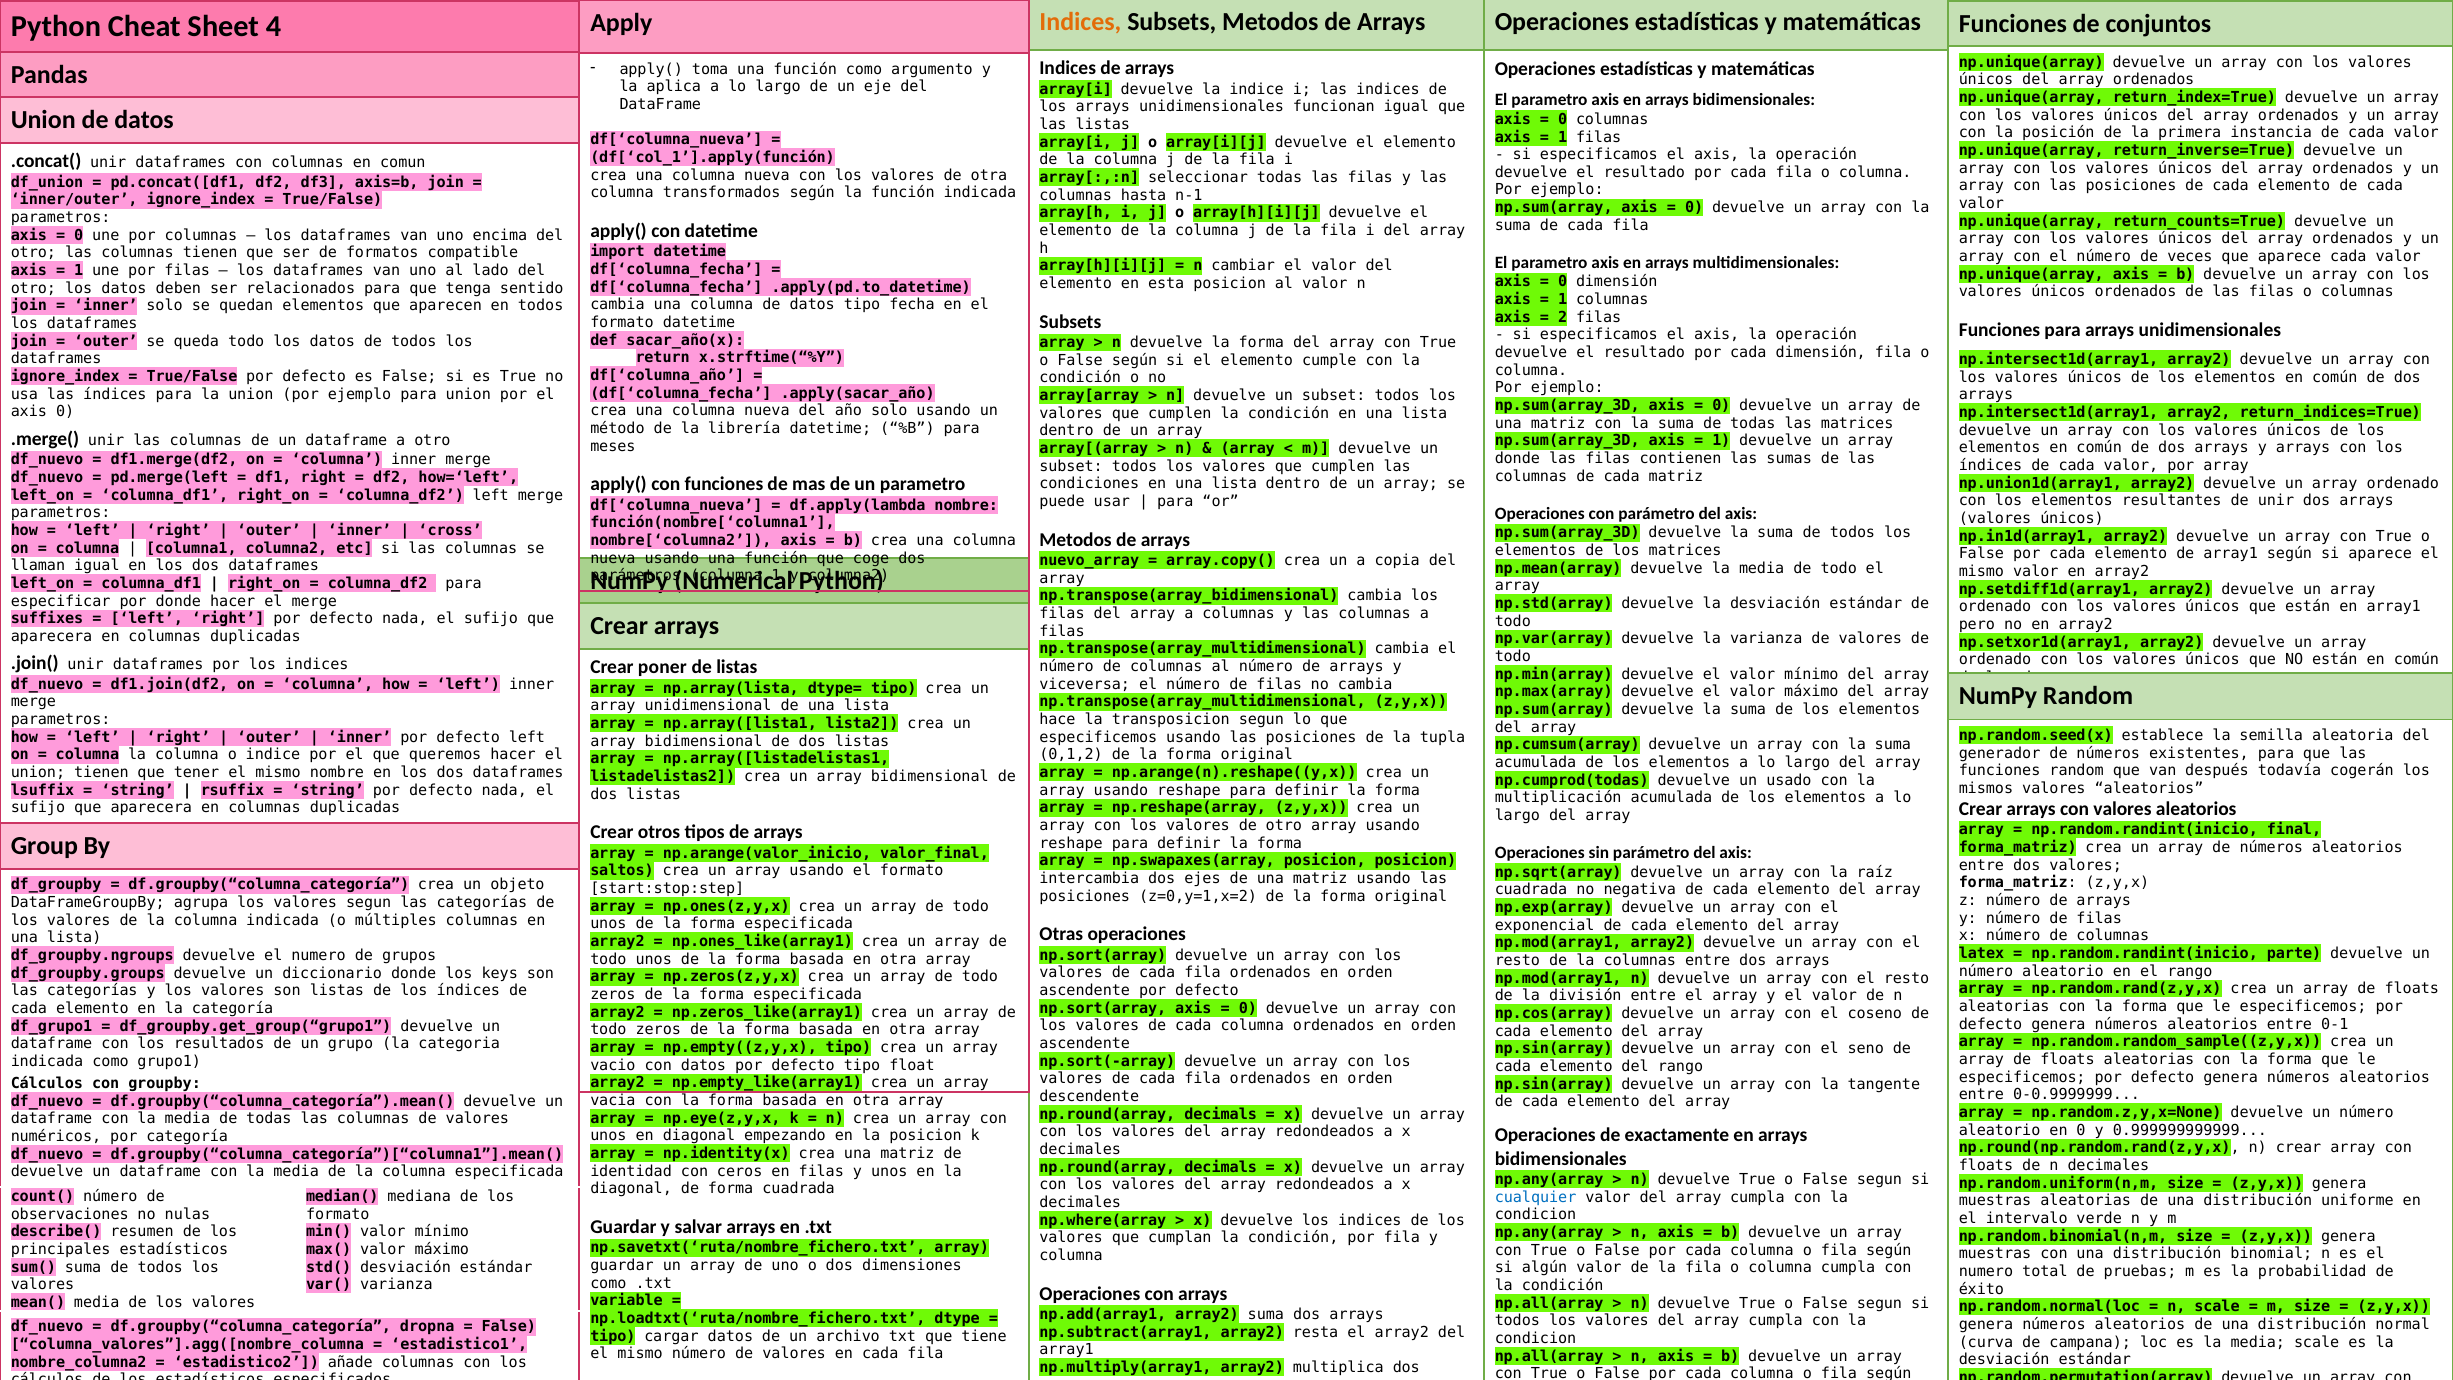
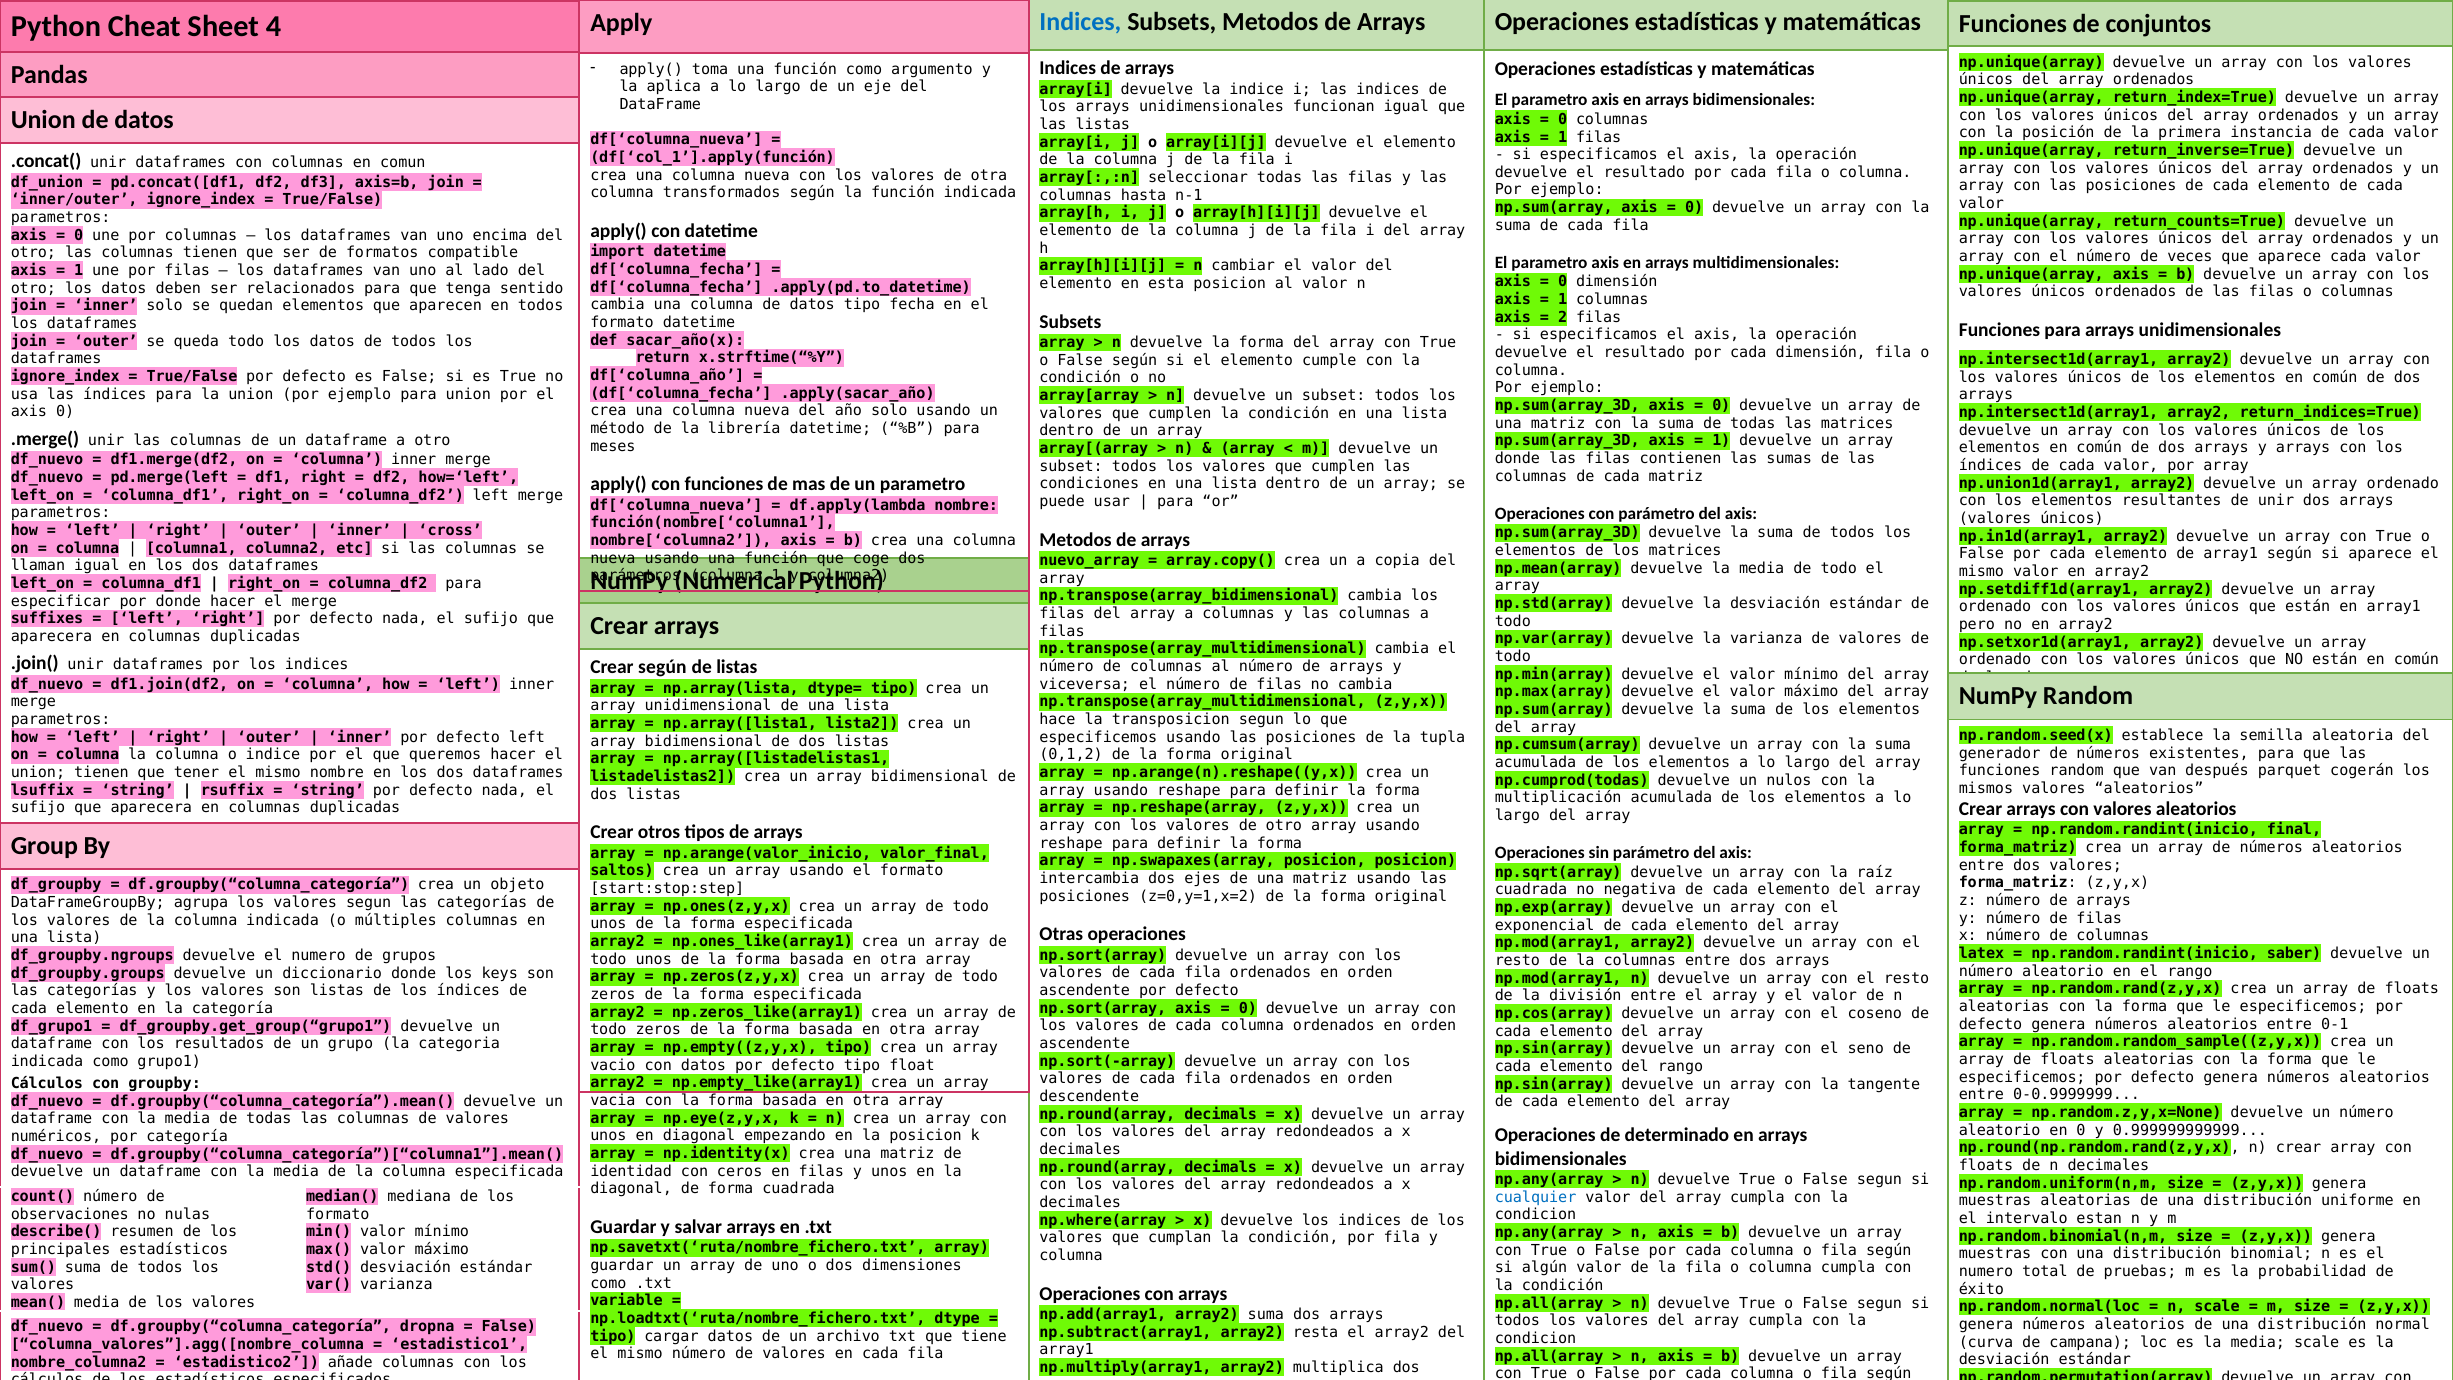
Indices colour: orange -> blue (1080, 22)
Crear poner: poner -> según (662, 667)
todavía: todavía -> parquet (2290, 770)
usado: usado -> nulos (1789, 780)
parte: parte -> saber (2294, 953)
exactamente: exactamente -> determinado (1677, 1135)
verde: verde -> estan (2099, 1218)
